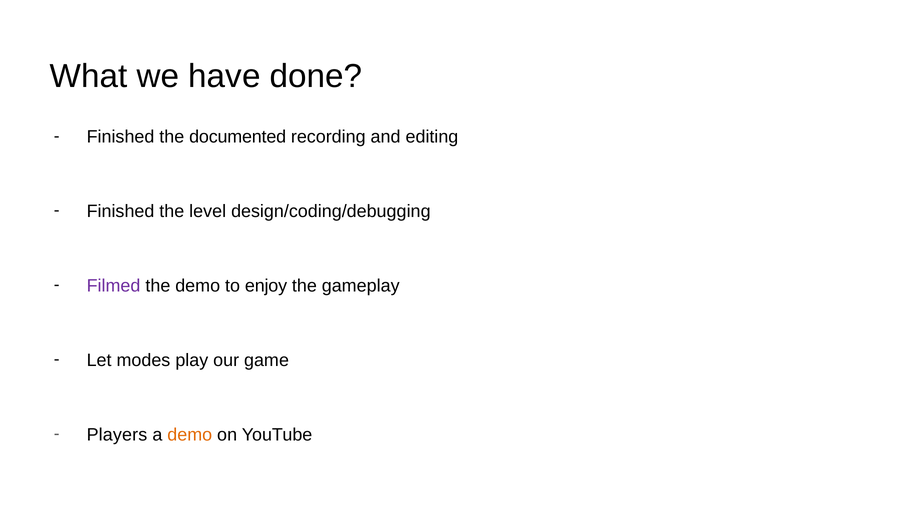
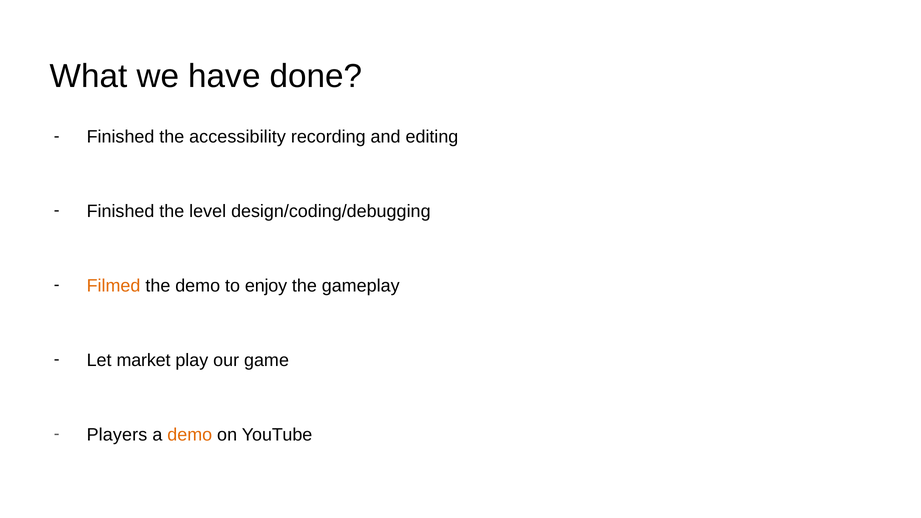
documented: documented -> accessibility (238, 137)
Filmed colour: purple -> orange (114, 286)
modes: modes -> market (144, 360)
